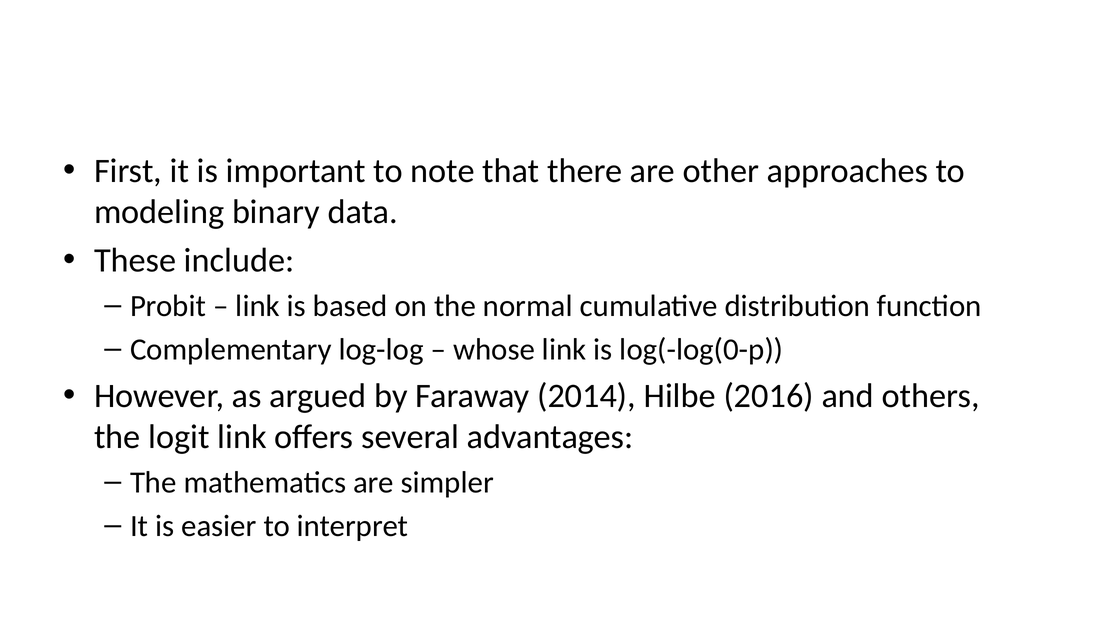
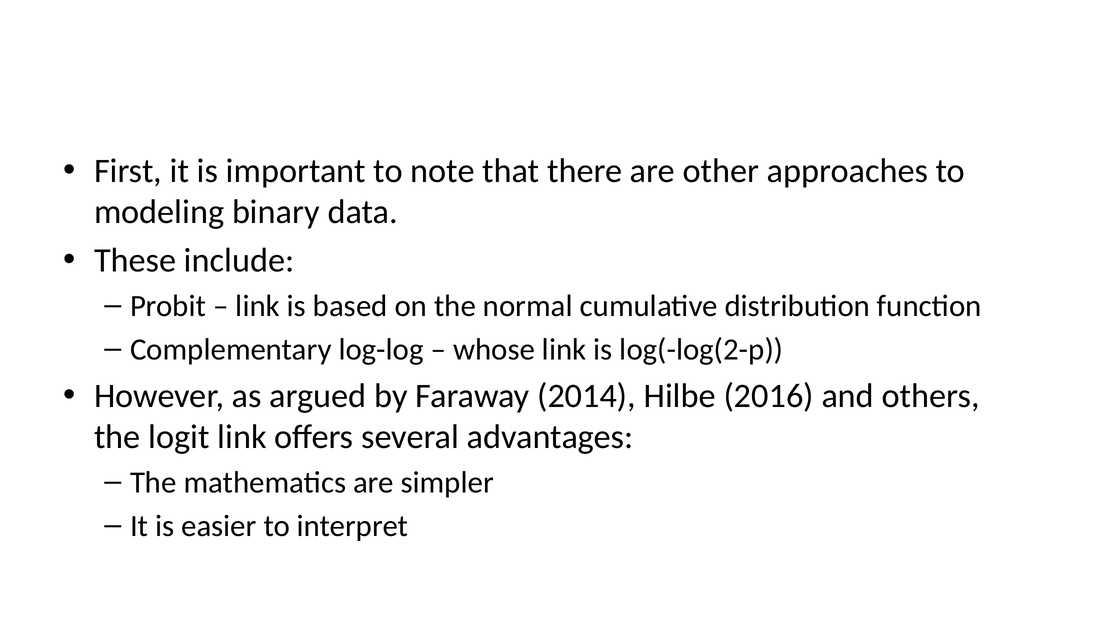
log(-log(0-p: log(-log(0-p -> log(-log(2-p (701, 350)
